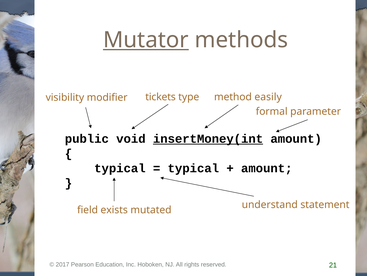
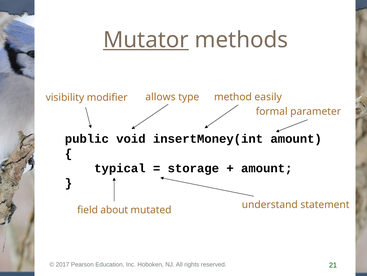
tickets: tickets -> allows (160, 97)
insertMoney(int underline: present -> none (208, 139)
typical: typical -> storage (193, 168)
exists: exists -> about (114, 209)
